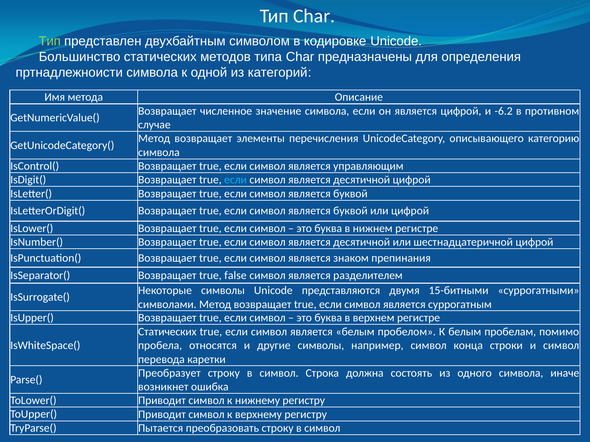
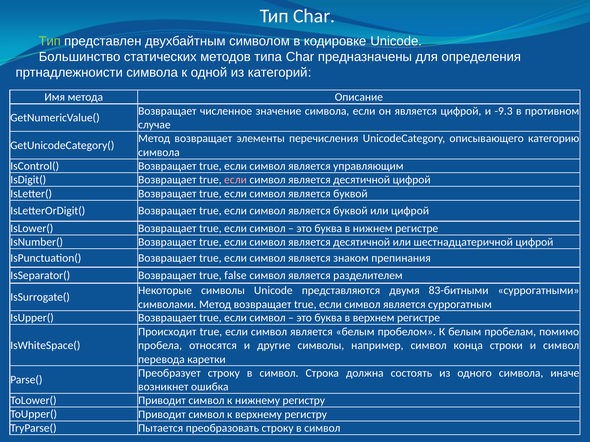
-6.2: -6.2 -> -9.3 (504, 111)
если colour: light blue -> pink (236, 180)
15-битными: 15-битными -> 83-битными (459, 291)
Статических: Статических -> Происходит (167, 332)
